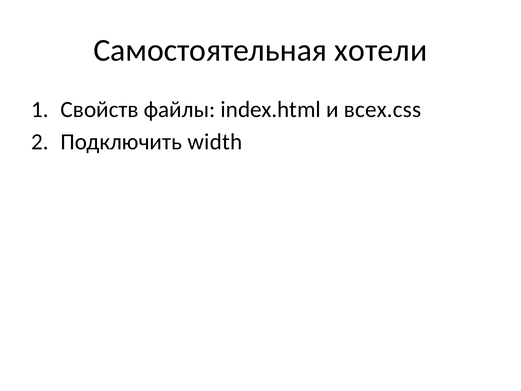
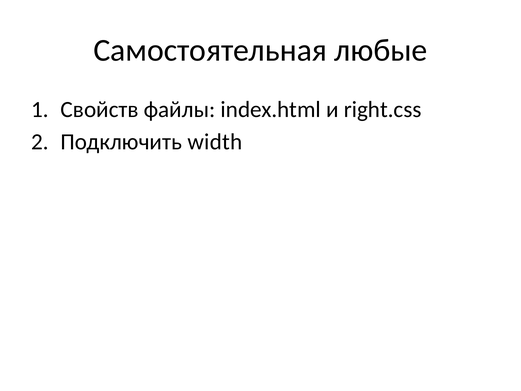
хотели: хотели -> любые (381, 50)
всех.css: всех.css -> right.css (383, 109)
